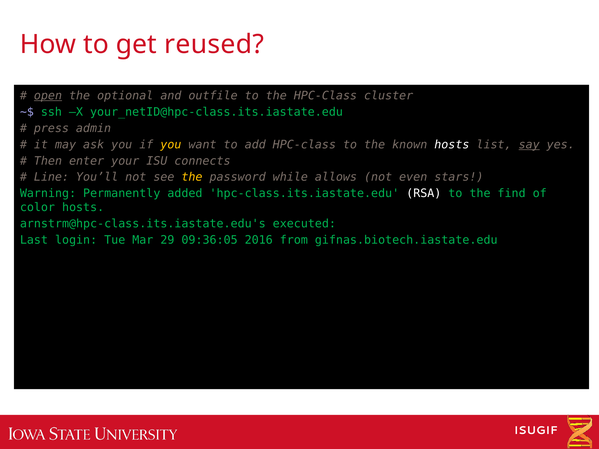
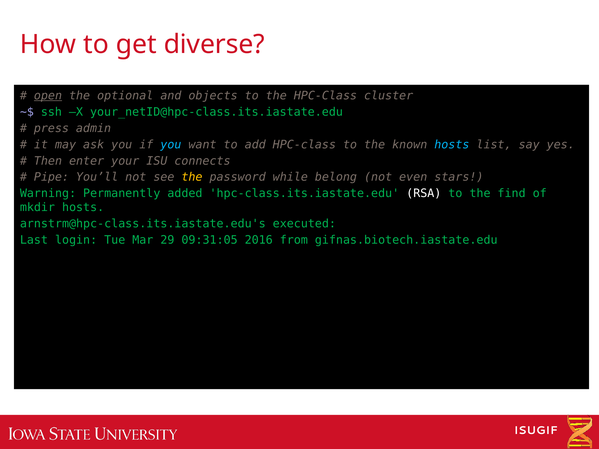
reused: reused -> diverse (214, 44)
outfile: outfile -> objects (213, 96)
you colour: yellow -> light blue (171, 145)
hosts colour: white -> light blue (452, 145)
say underline: present -> none (529, 145)
Line: Line -> Pipe (51, 177)
allows: allows -> belong (336, 177)
color: color -> mkdir (37, 208)
09:36:05: 09:36:05 -> 09:31:05 (210, 240)
